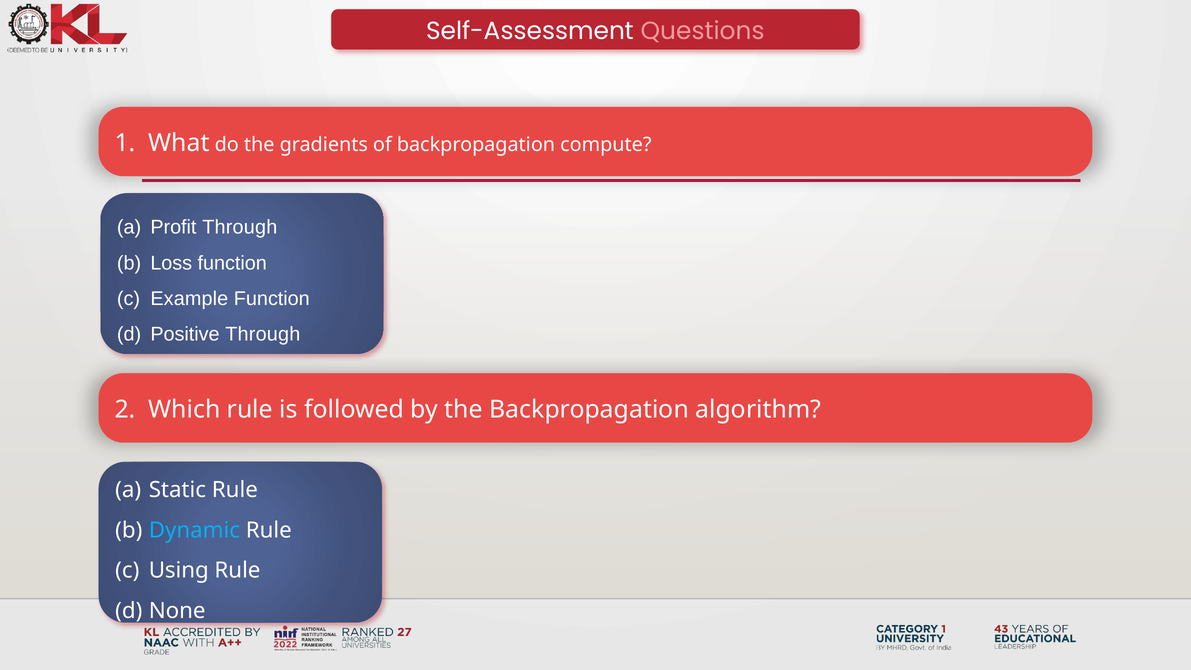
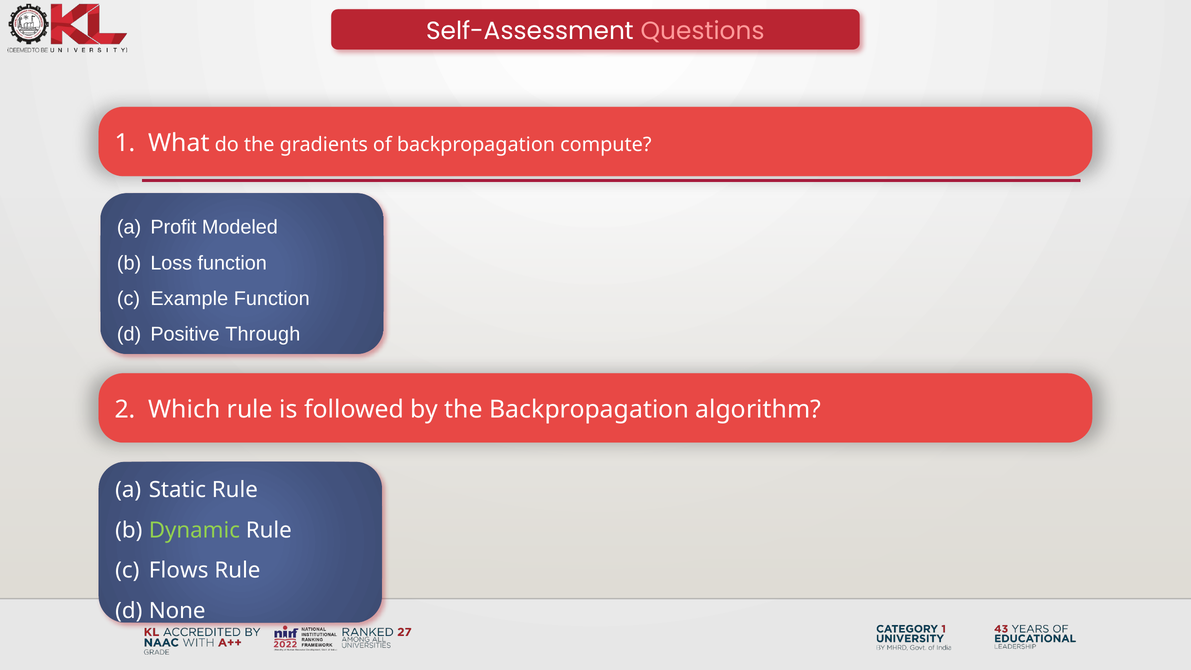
Profit Through: Through -> Modeled (240, 227)
Dynamic colour: light blue -> light green (194, 530)
Using: Using -> Flows (179, 570)
